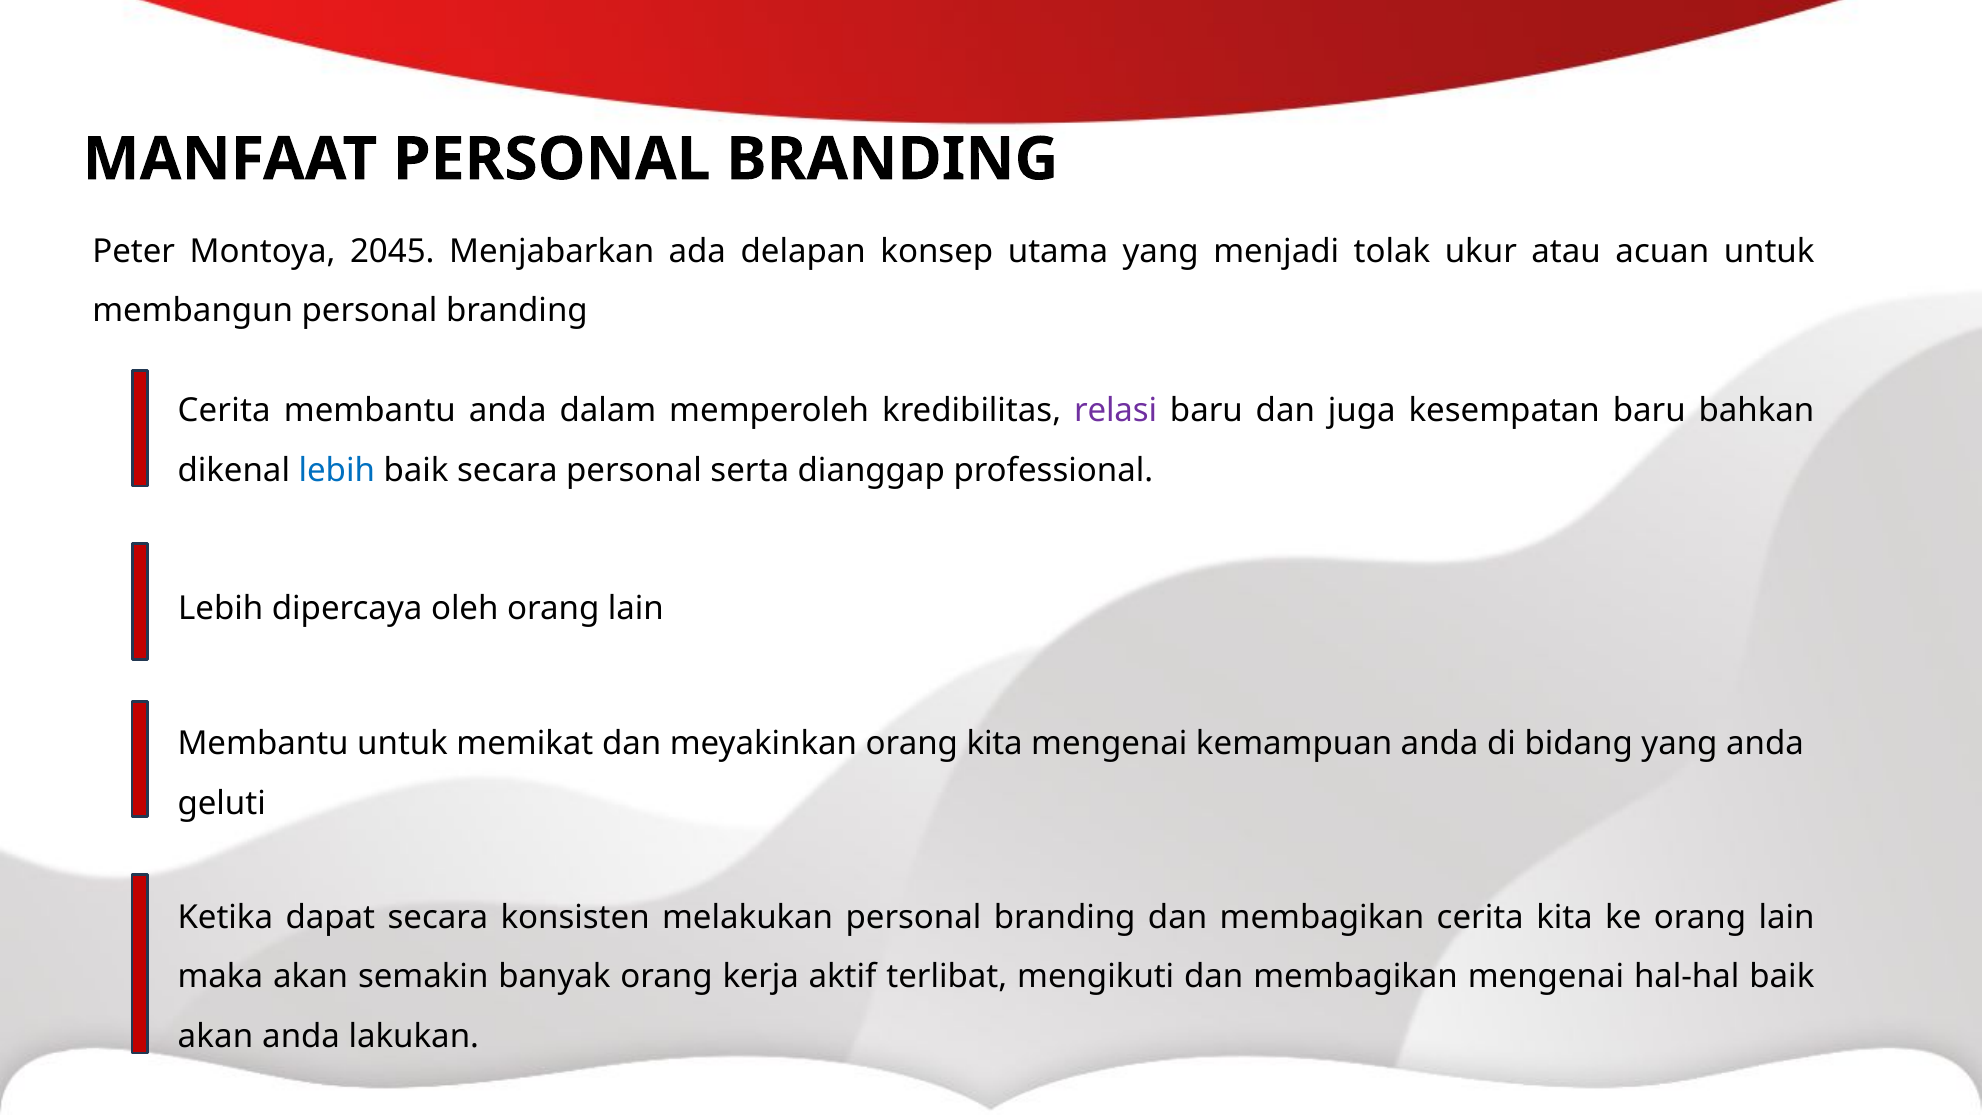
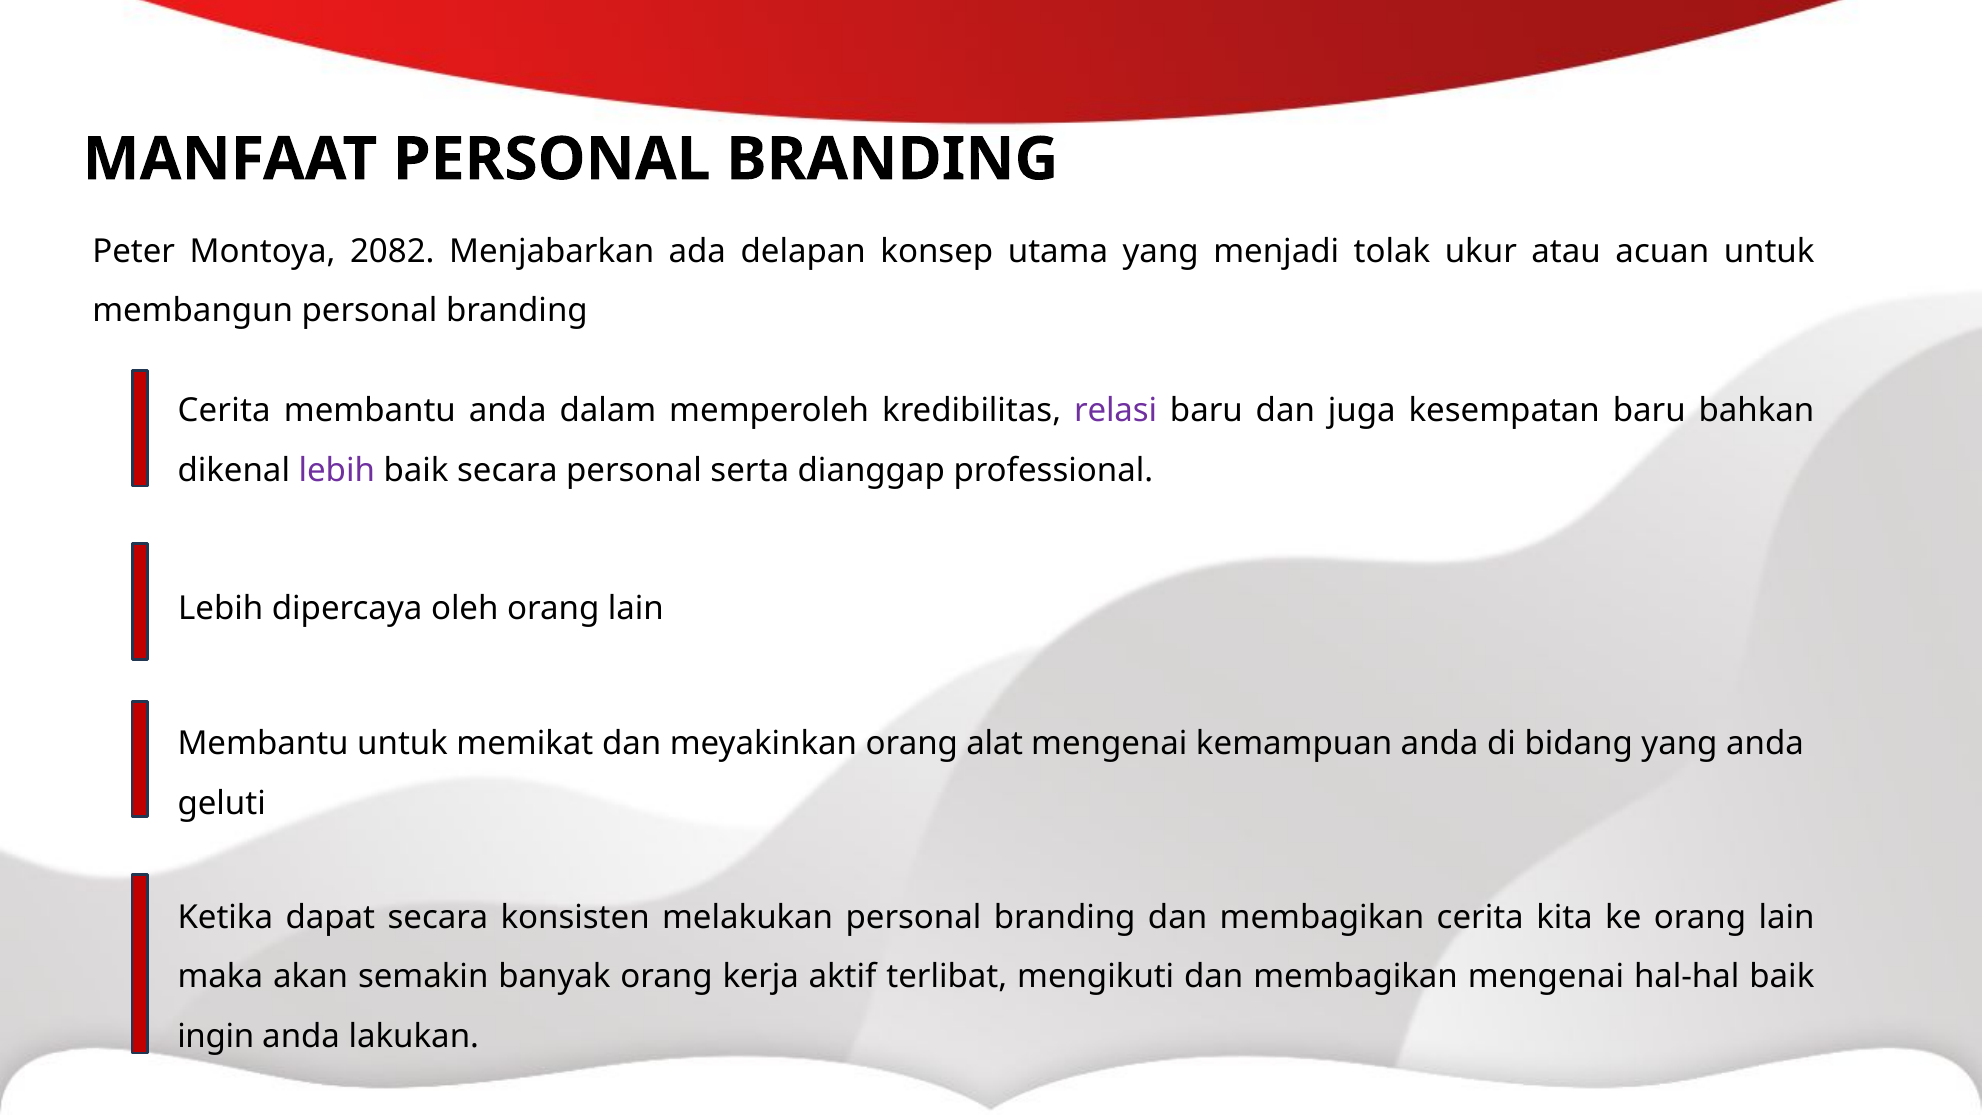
2045: 2045 -> 2082 (392, 251)
lebih colour: blue -> purple (337, 470)
orang kita: kita -> alat (995, 744)
akan: akan -> ingin (216, 1036)
